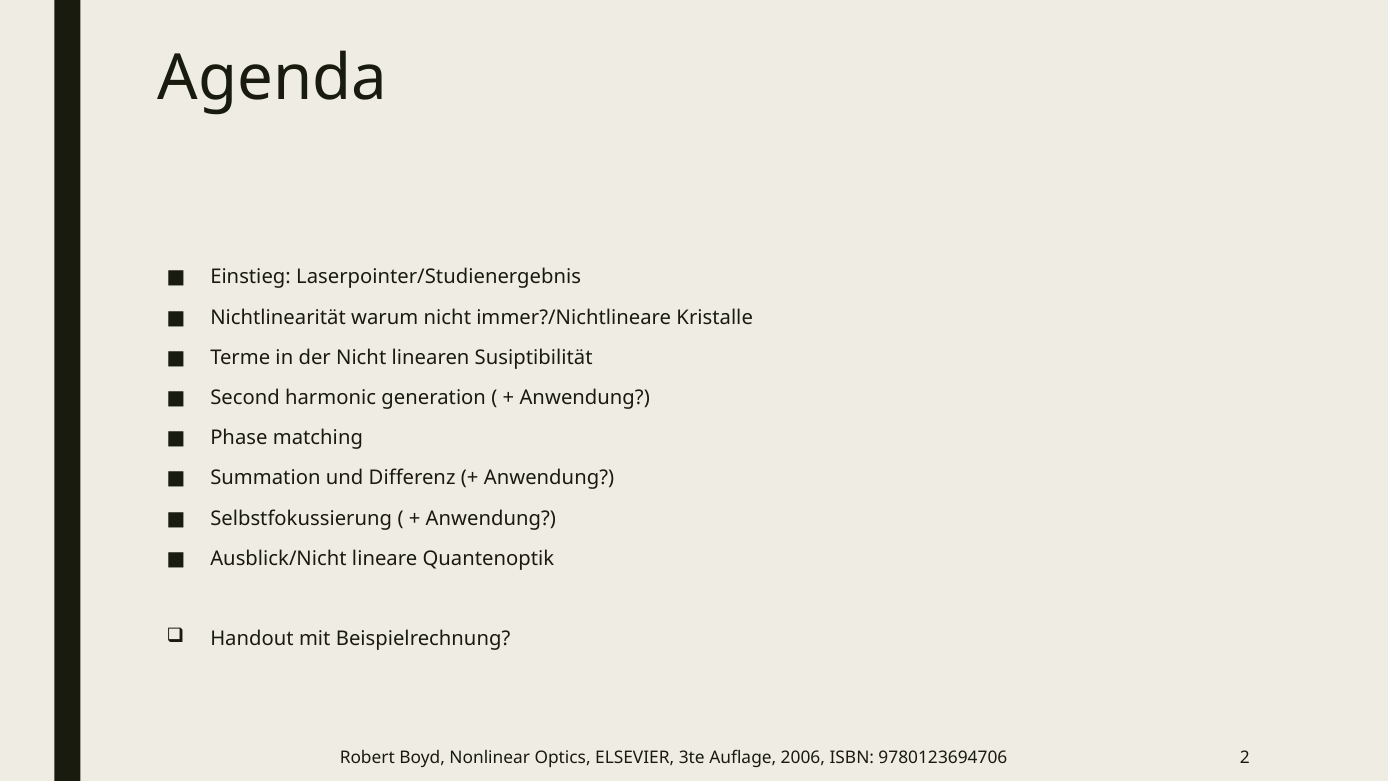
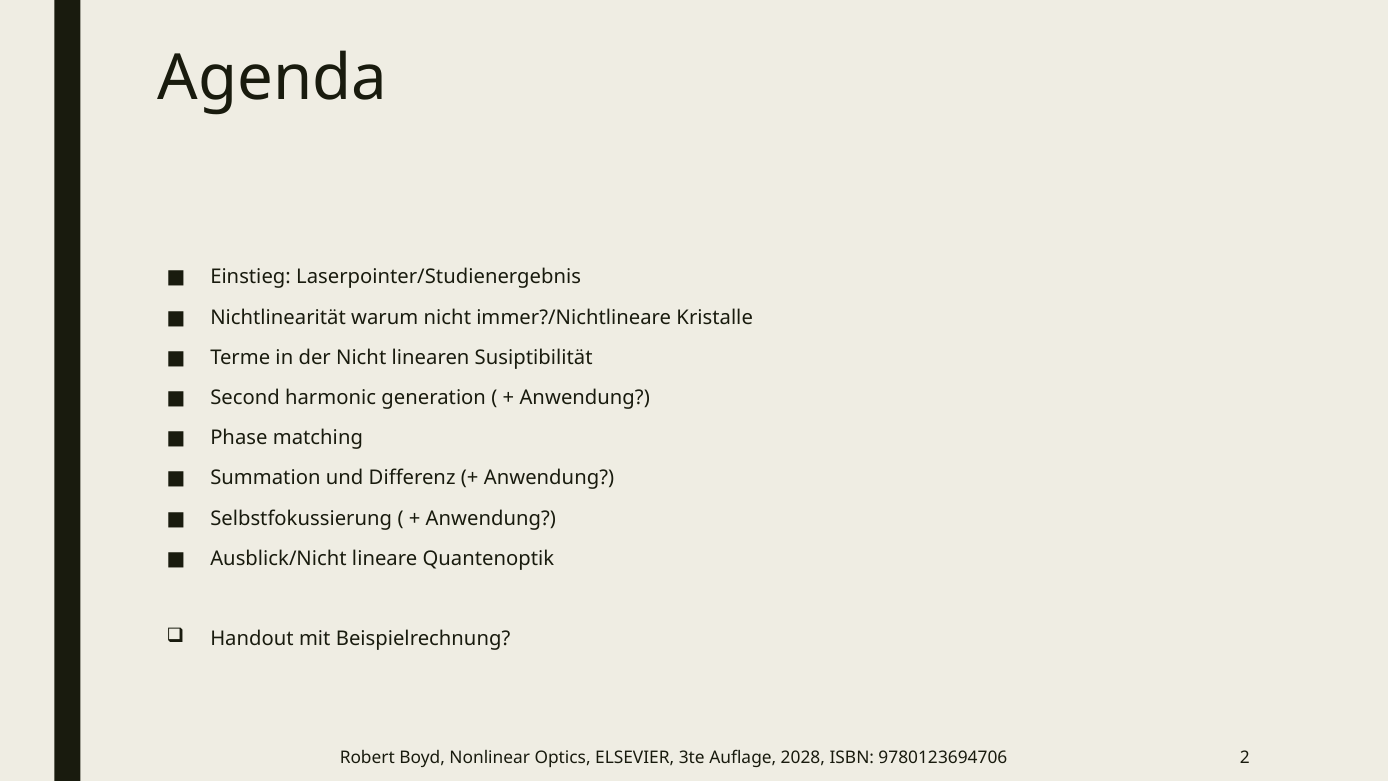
2006: 2006 -> 2028 (803, 757)
